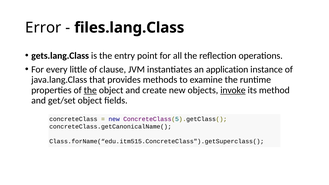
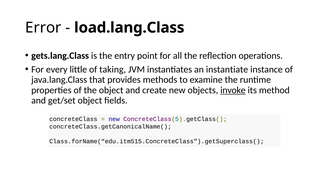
files.lang.Class: files.lang.Class -> load.lang.Class (129, 28)
clause: clause -> taking (113, 69)
application: application -> instantiate (227, 69)
the underline: present -> none (90, 90)
